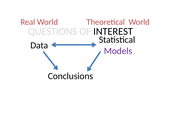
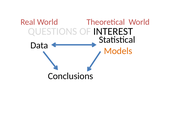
Models colour: purple -> orange (118, 51)
